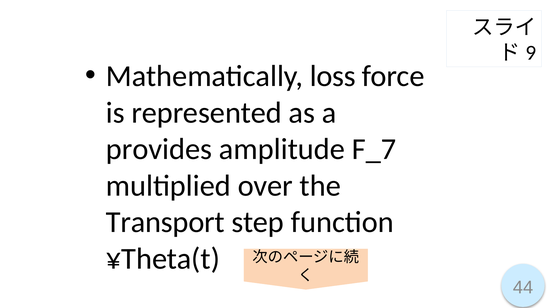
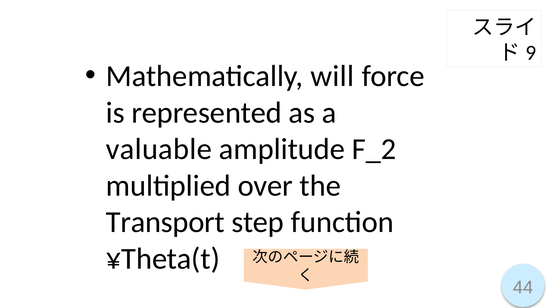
loss: loss -> will (332, 76)
provides: provides -> valuable (159, 149)
F_7: F_7 -> F_2 (374, 149)
